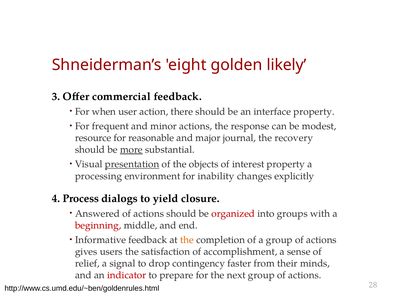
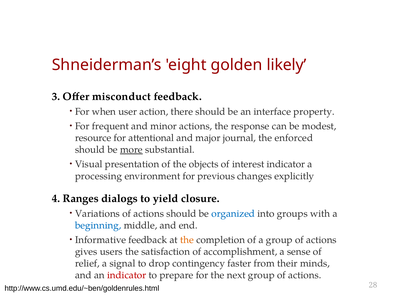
commercial: commercial -> misconduct (121, 96)
reasonable: reasonable -> attentional (151, 138)
recovery: recovery -> enforced (294, 138)
presentation underline: present -> none (132, 164)
interest property: property -> indicator (286, 164)
inability: inability -> previous (216, 176)
Process: Process -> Ranges (81, 198)
Answered: Answered -> Variations (97, 213)
organized colour: red -> blue (233, 213)
beginning colour: red -> blue (98, 225)
